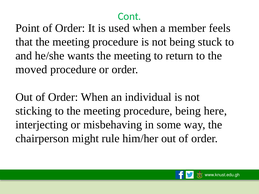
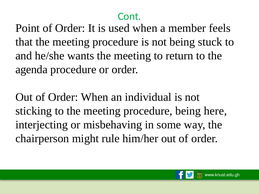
moved: moved -> agenda (31, 70)
